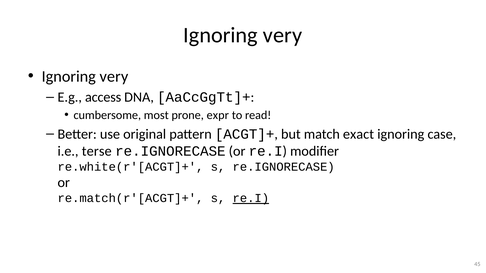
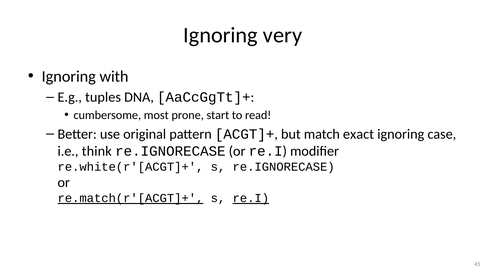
very: very -> with (114, 76)
access: access -> tuples (103, 97)
expr: expr -> start (218, 115)
terse: terse -> think (97, 151)
re.match(r'[ACGT]+ underline: none -> present (130, 199)
